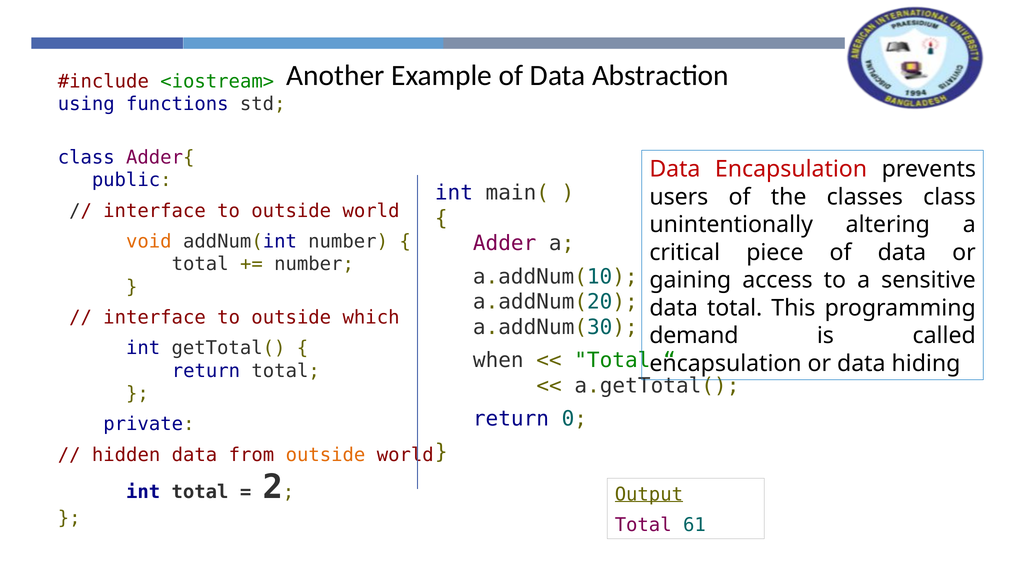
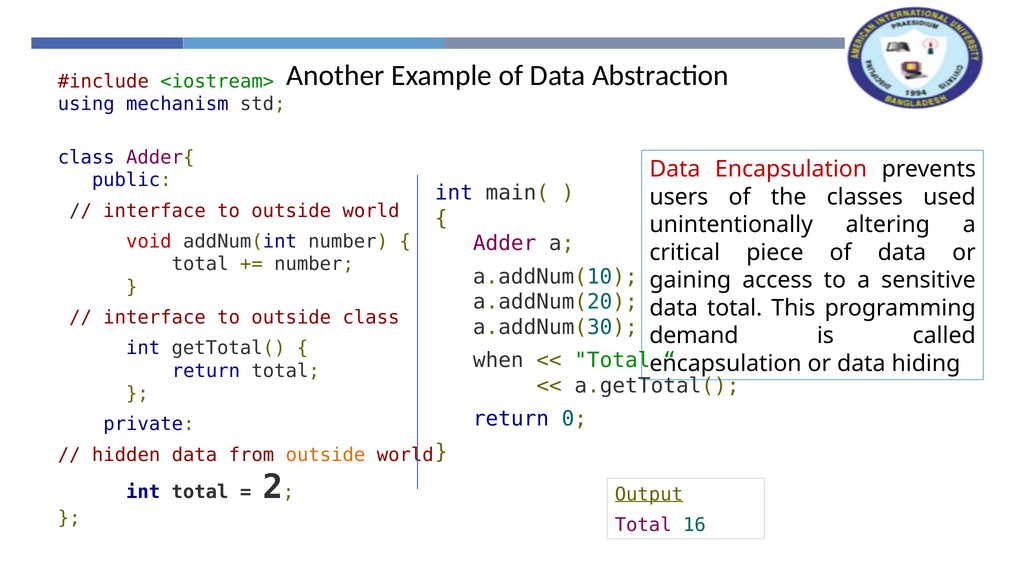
functions: functions -> mechanism (177, 104)
classes class: class -> used (950, 197)
void colour: orange -> red (149, 241)
outside which: which -> class (371, 318)
61: 61 -> 16 (694, 525)
